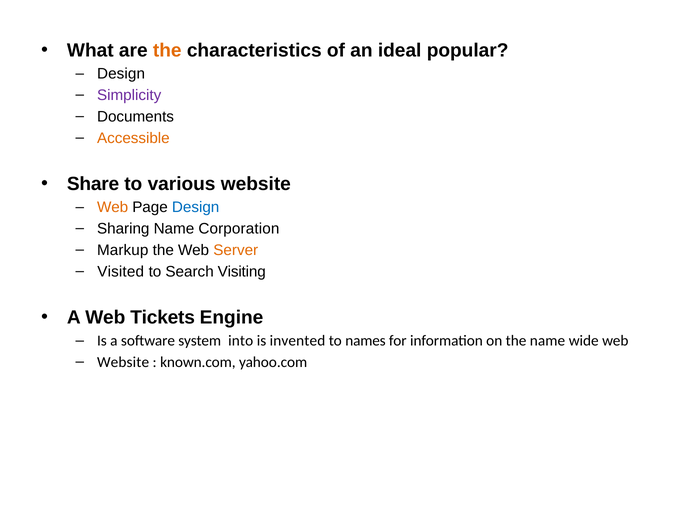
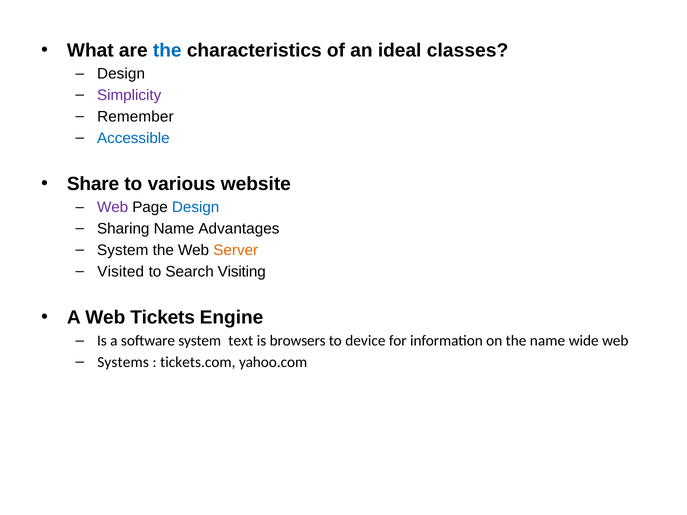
the colour: orange -> blue (167, 51)
popular: popular -> classes (468, 51)
Documents: Documents -> Remember (135, 117)
Accessible colour: orange -> blue (133, 138)
Web colour: orange -> purple (113, 208)
Corporation: Corporation -> Advantages (239, 229)
Markup: Markup -> System (123, 250)
into: into -> text (241, 341)
invented: invented -> browsers (298, 341)
names: names -> device (365, 341)
Website: Website -> Systems (123, 362)
known.com: known.com -> tickets.com (198, 362)
